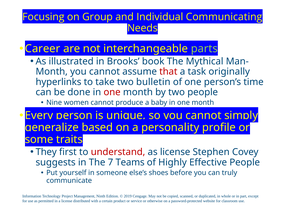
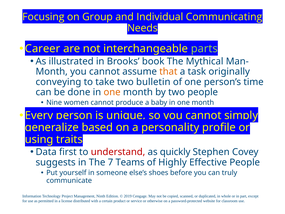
that colour: red -> orange (168, 72)
hyperlinks: hyperlinks -> conveying (58, 82)
one colour: red -> orange (112, 92)
some: some -> using (39, 139)
They: They -> Data (46, 152)
as license: license -> quickly (175, 152)
